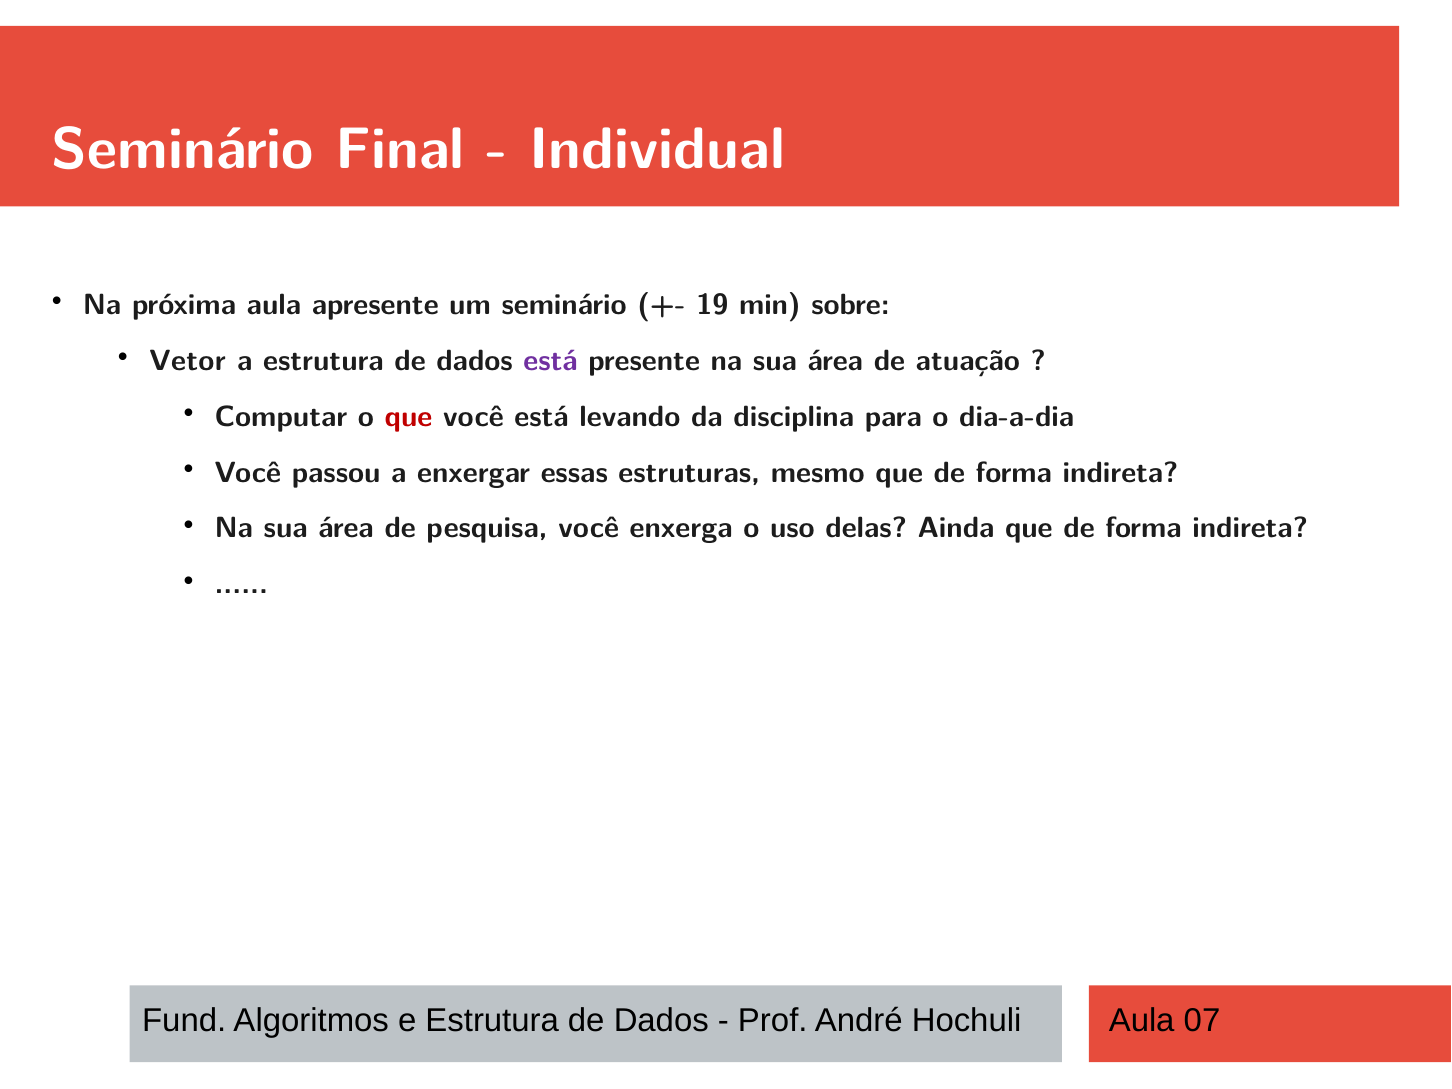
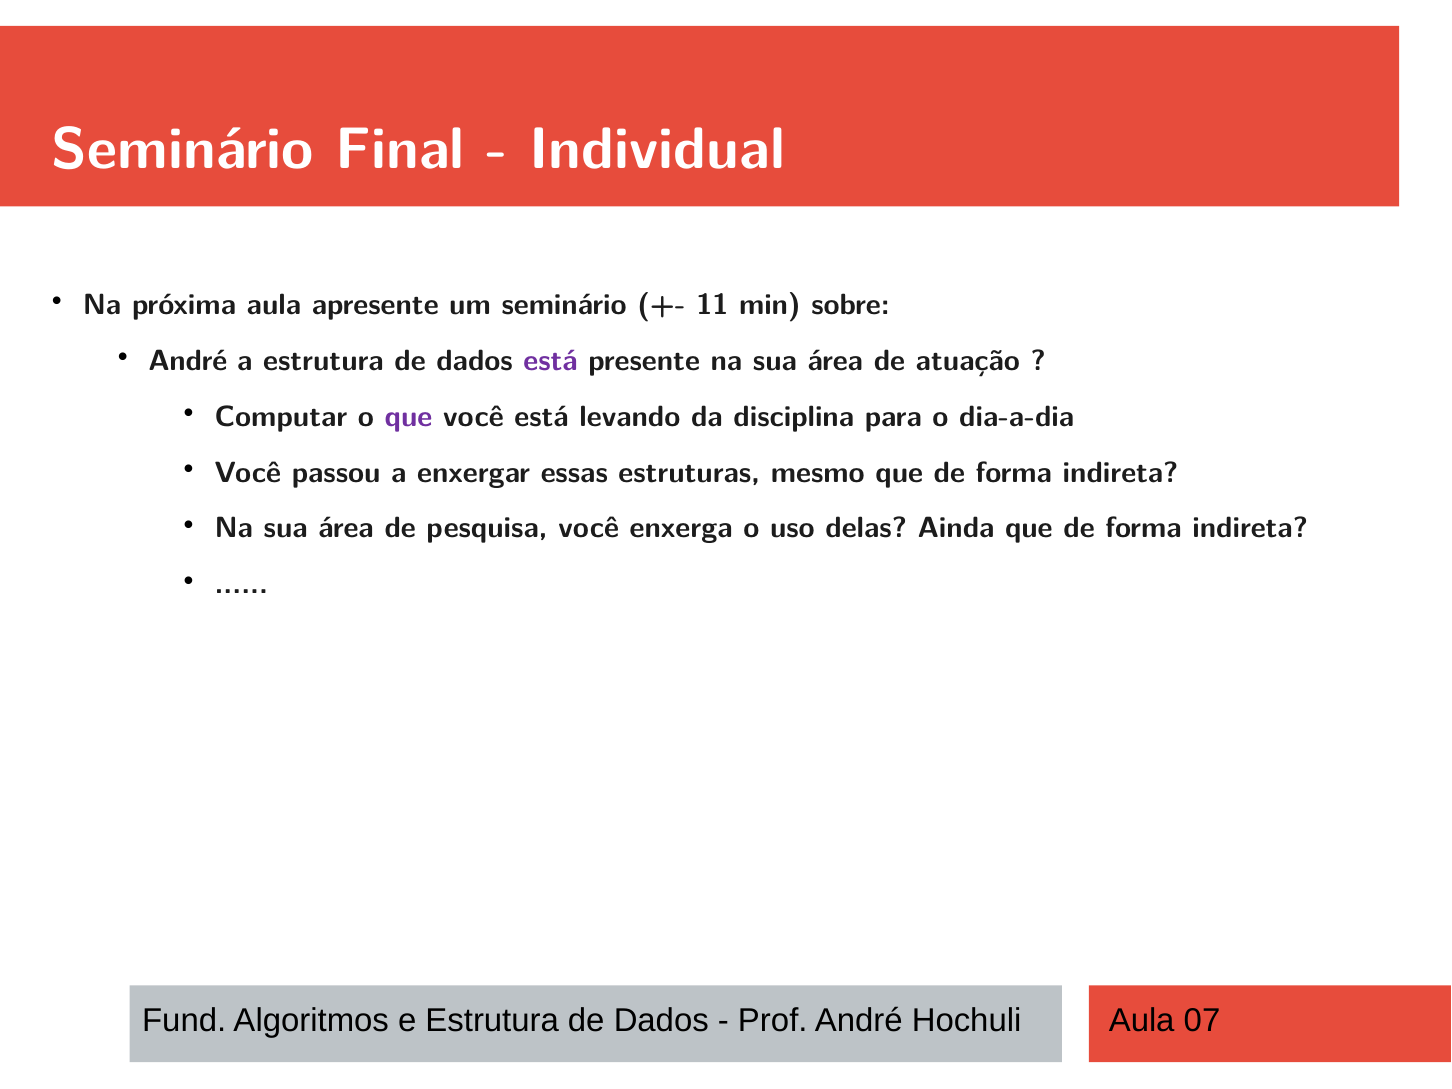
19: 19 -> 11 (712, 305)
Vetor: Vetor -> André (188, 361)
que colour: red -> purple (409, 416)
